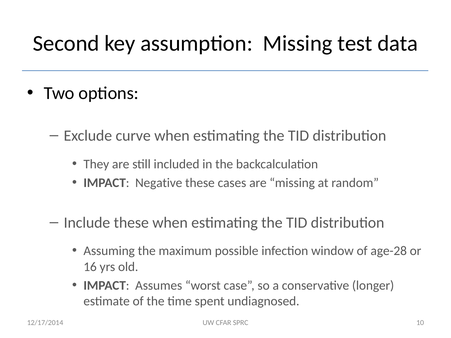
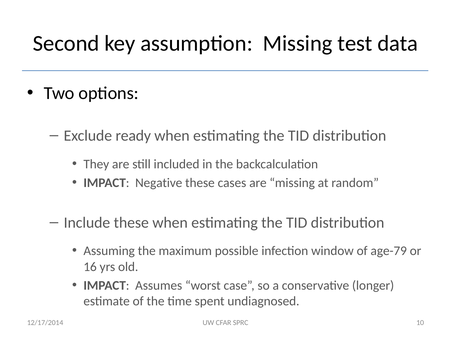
curve: curve -> ready (133, 136)
age-28: age-28 -> age-79 (389, 251)
